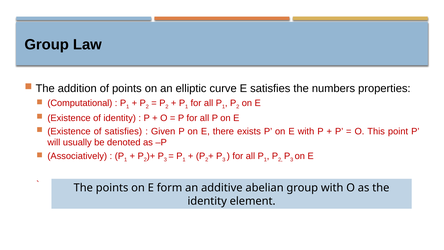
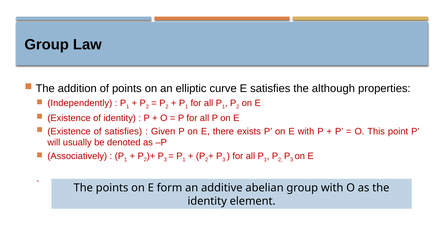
numbers: numbers -> although (333, 89)
Computational: Computational -> Independently (80, 103)
